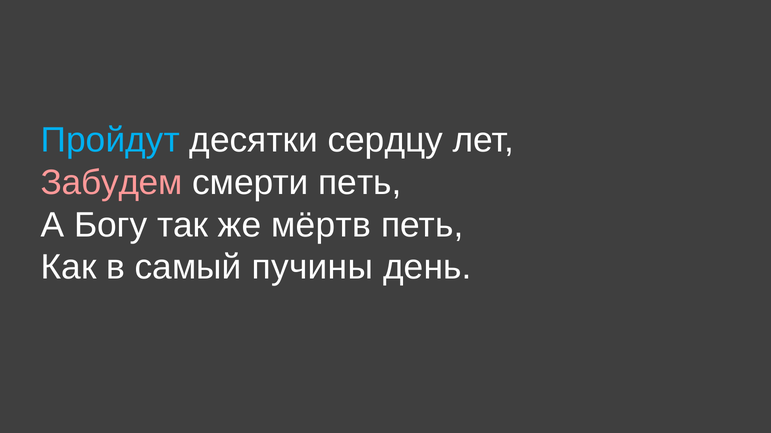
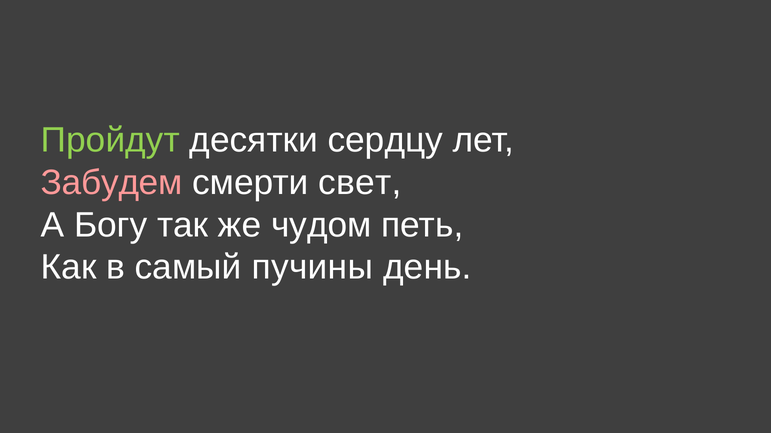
Пройдут colour: light blue -> light green (110, 140)
смерти петь: петь -> свет (360, 183)
мёртв: мёртв -> чудом (321, 225)
